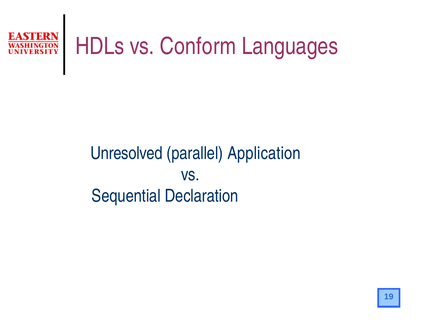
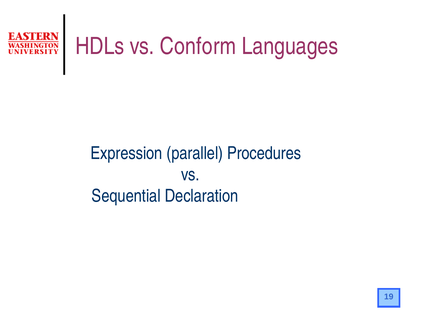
Unresolved: Unresolved -> Expression (126, 153)
Application: Application -> Procedures (264, 153)
